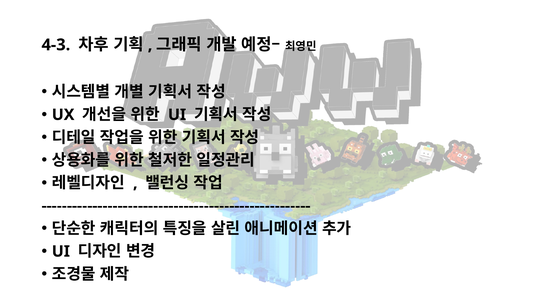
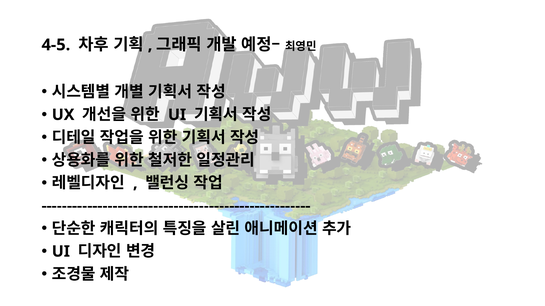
4-3: 4-3 -> 4-5 (56, 45)
